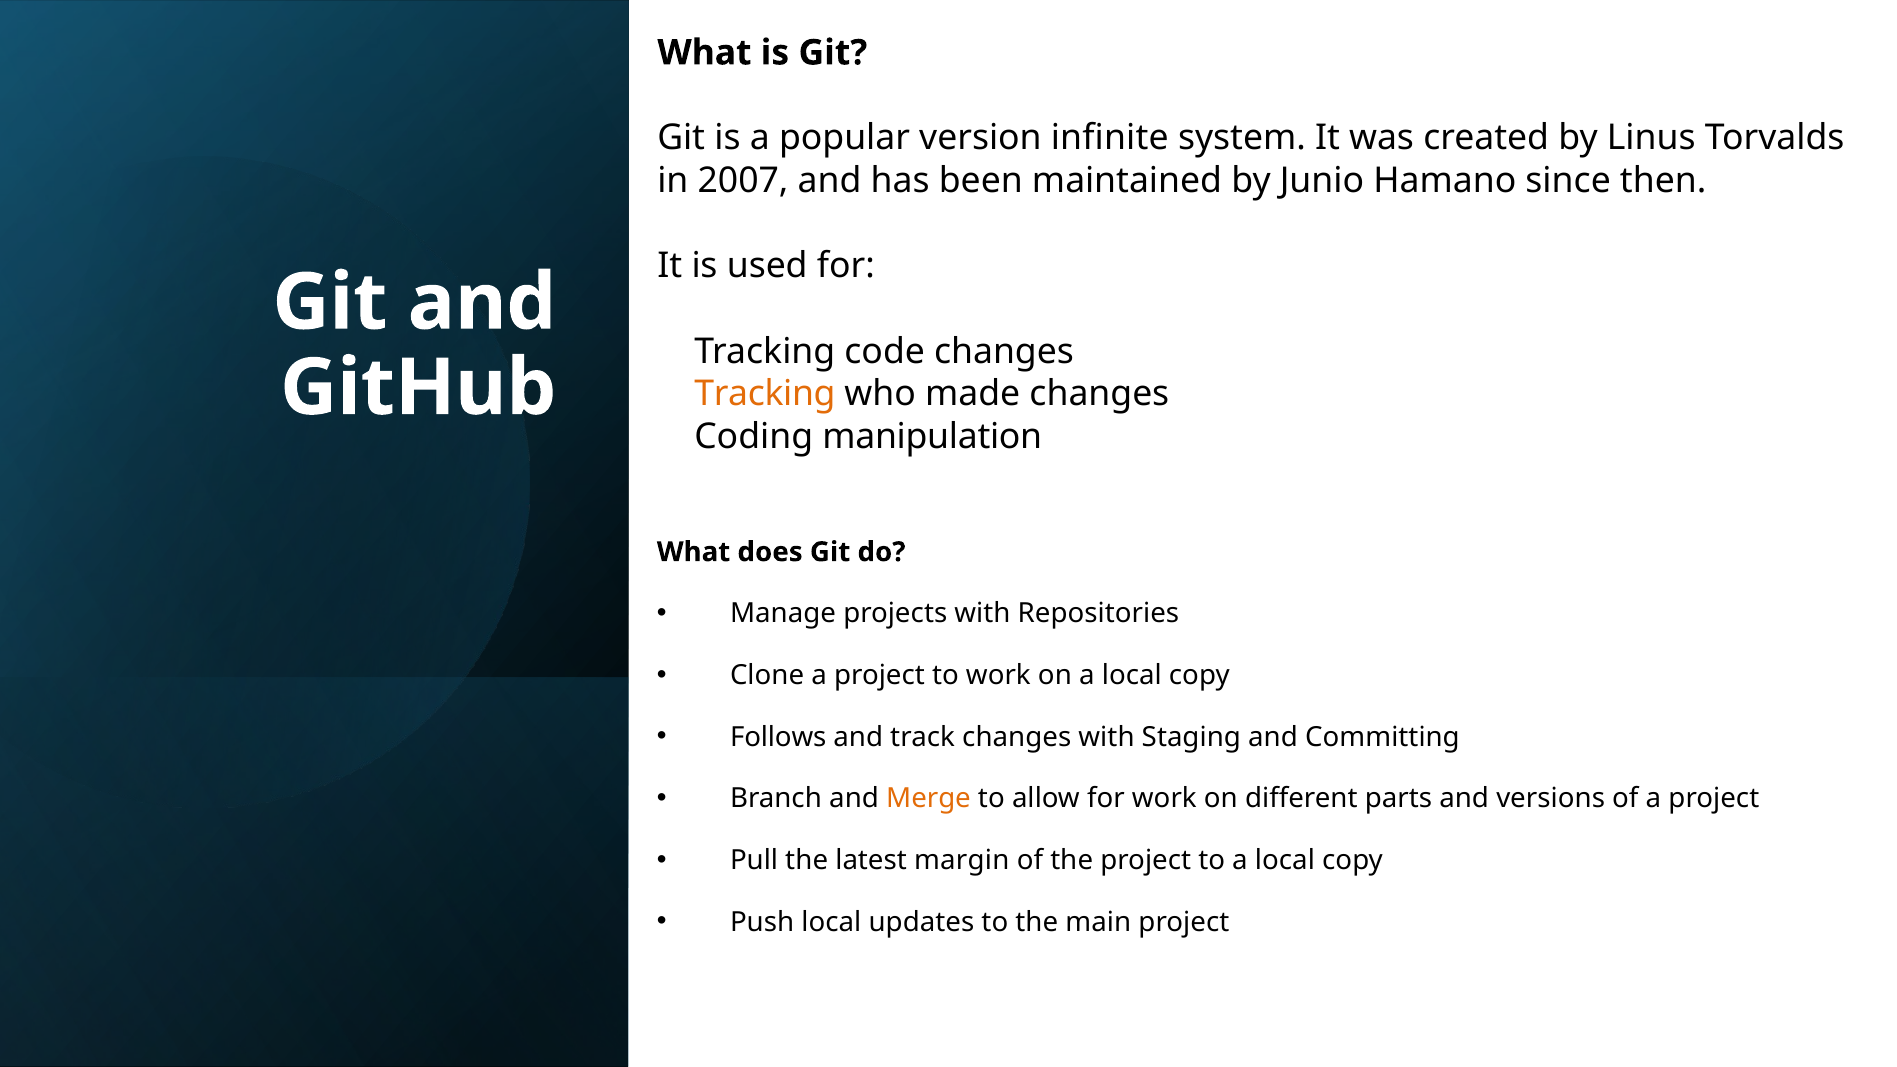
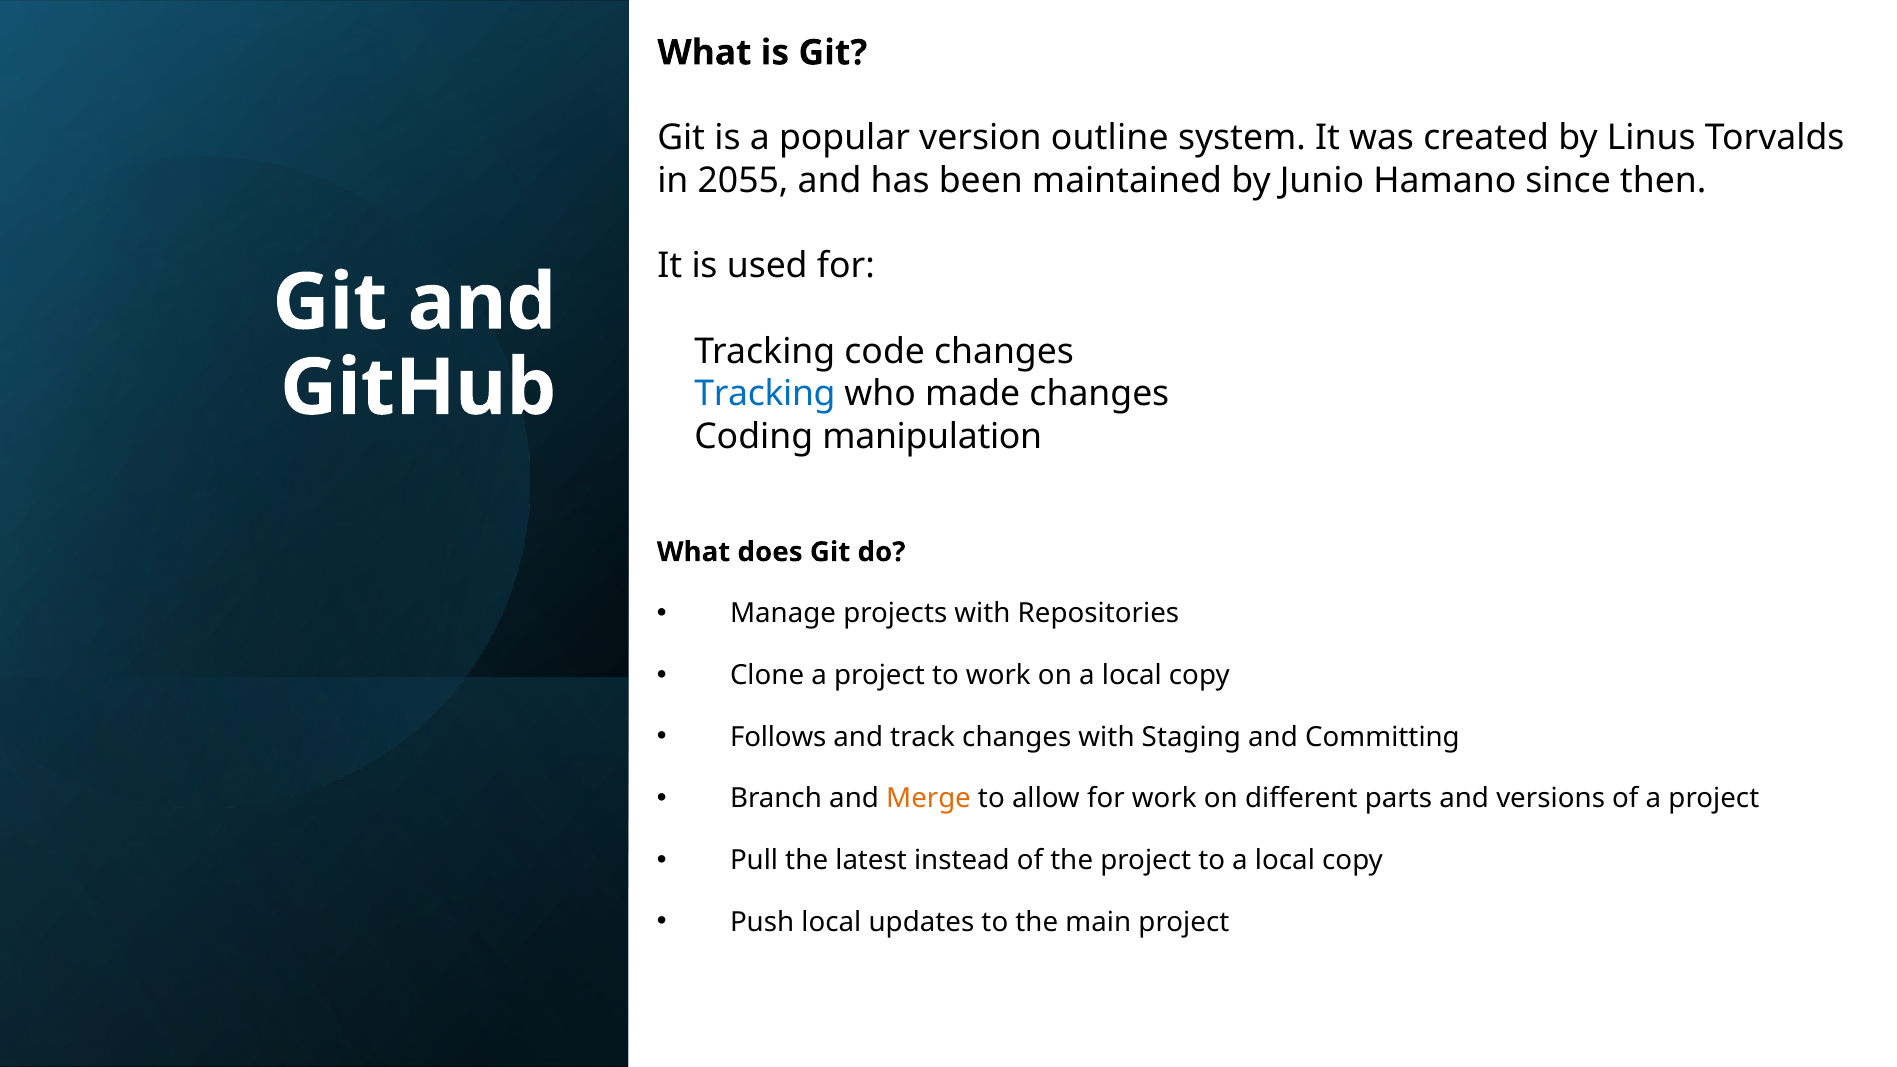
infinite: infinite -> outline (1110, 138)
2007: 2007 -> 2055 (743, 181)
Tracking colour: orange -> blue (765, 394)
margin: margin -> instead (962, 860)
